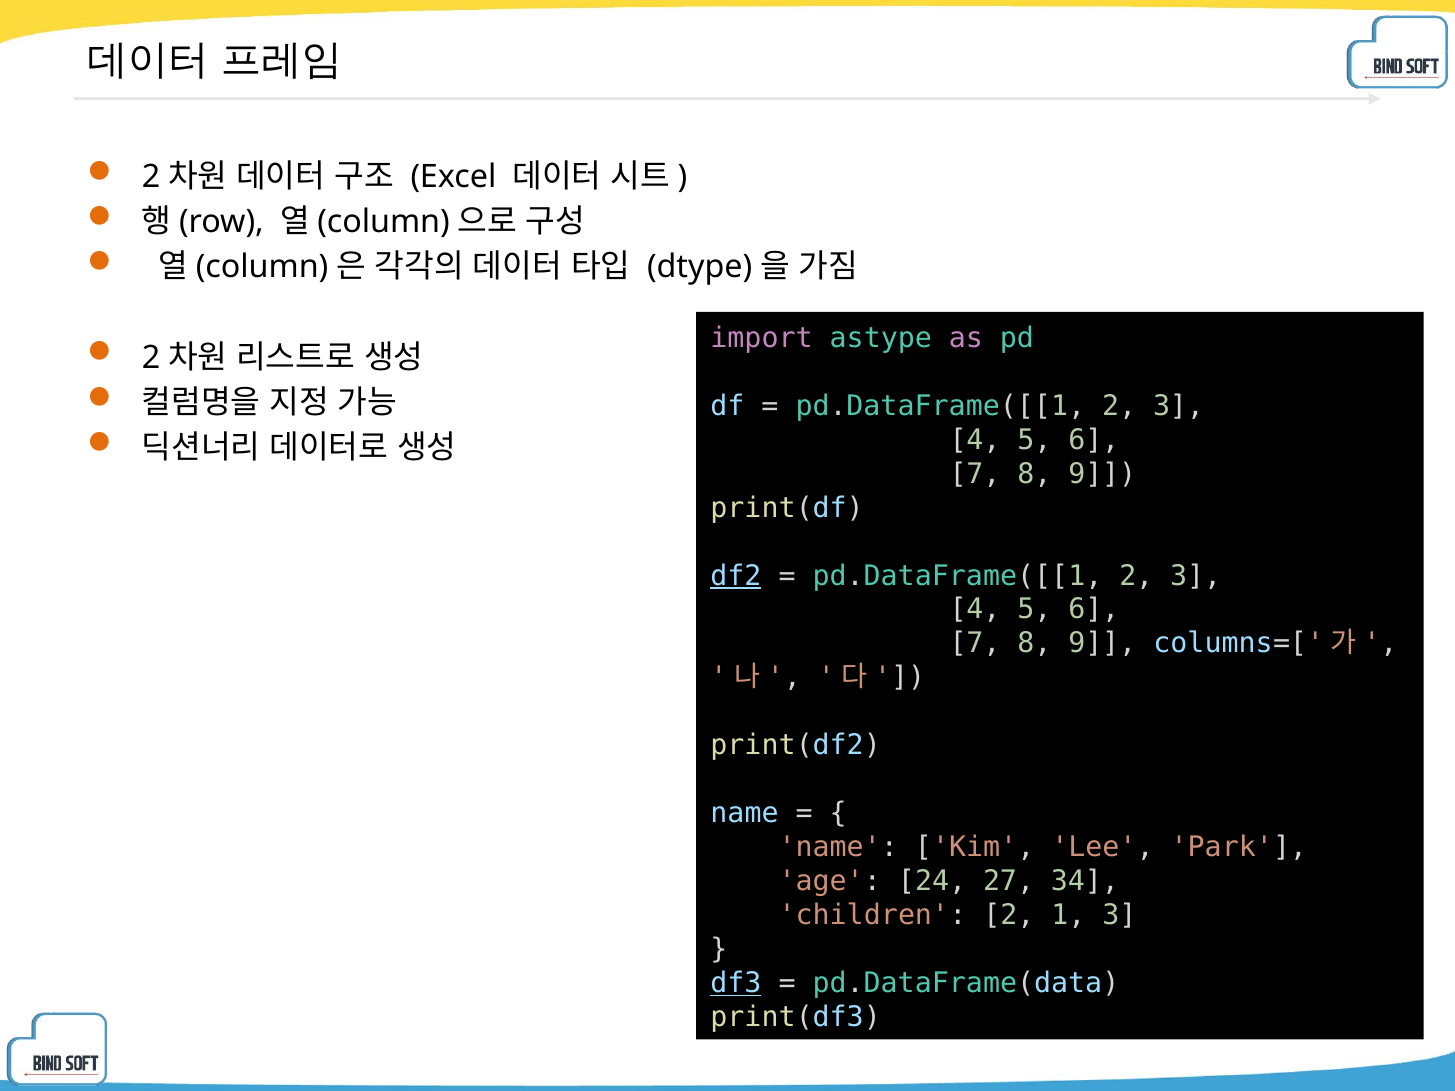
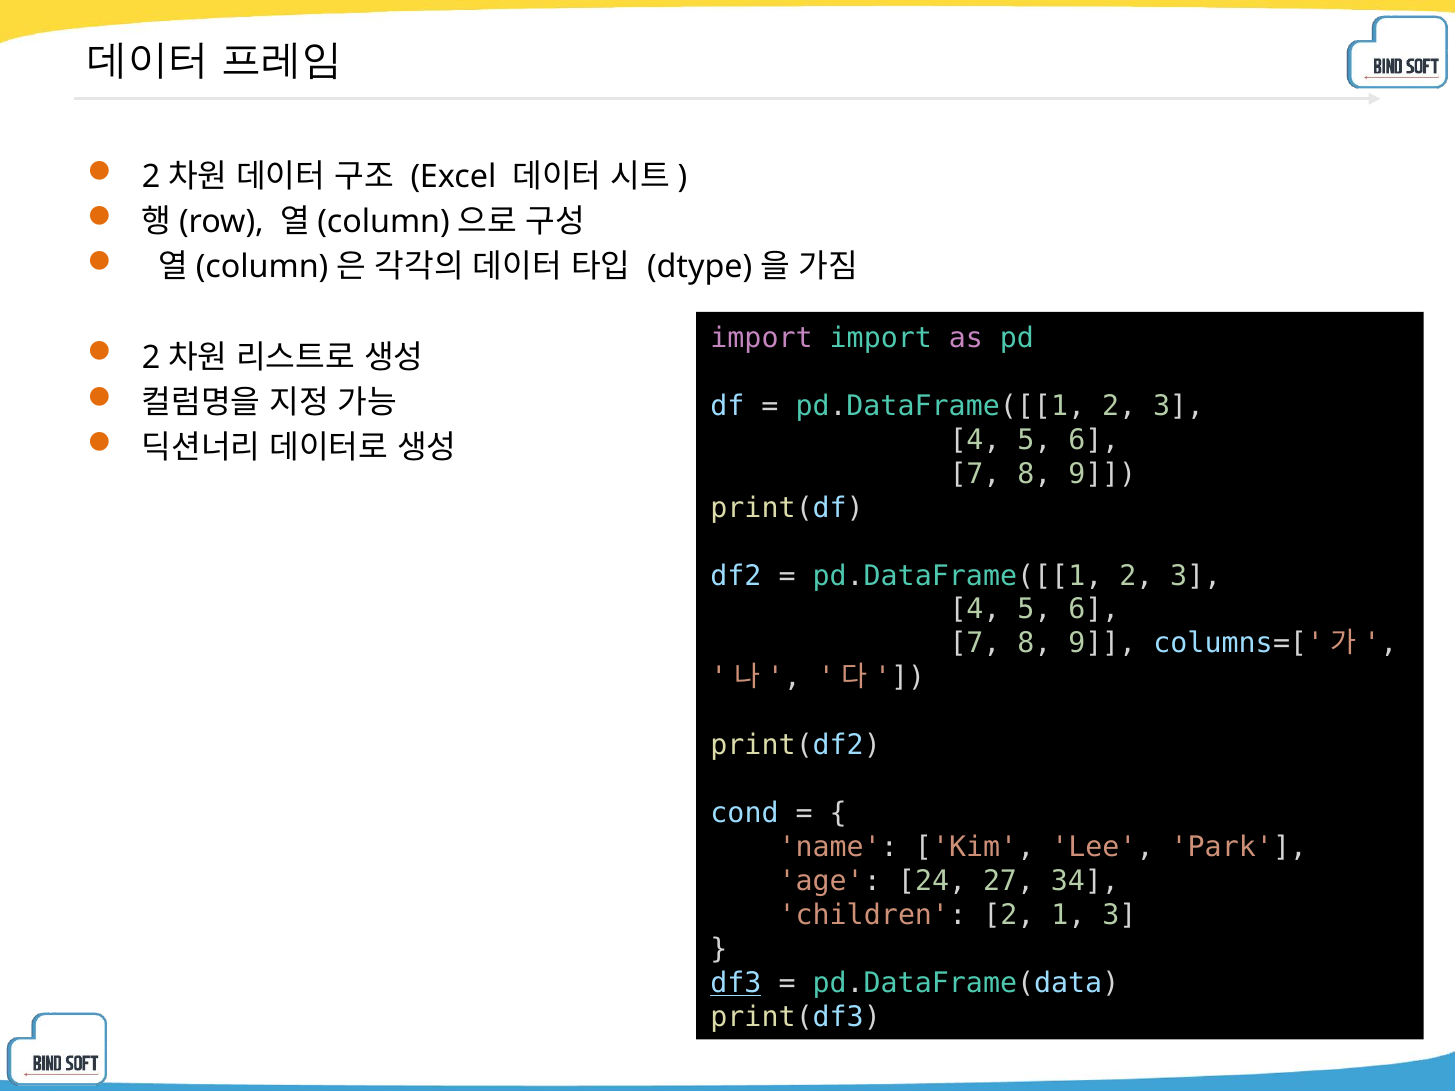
import astype: astype -> import (881, 338)
df2 underline: present -> none (736, 576)
name: name -> cond (745, 814)
